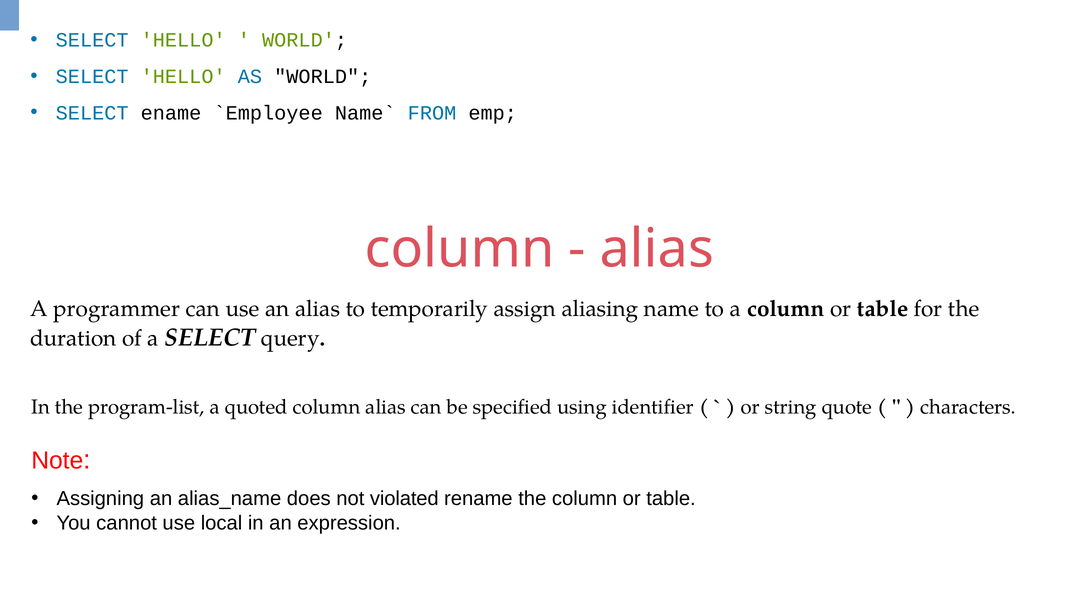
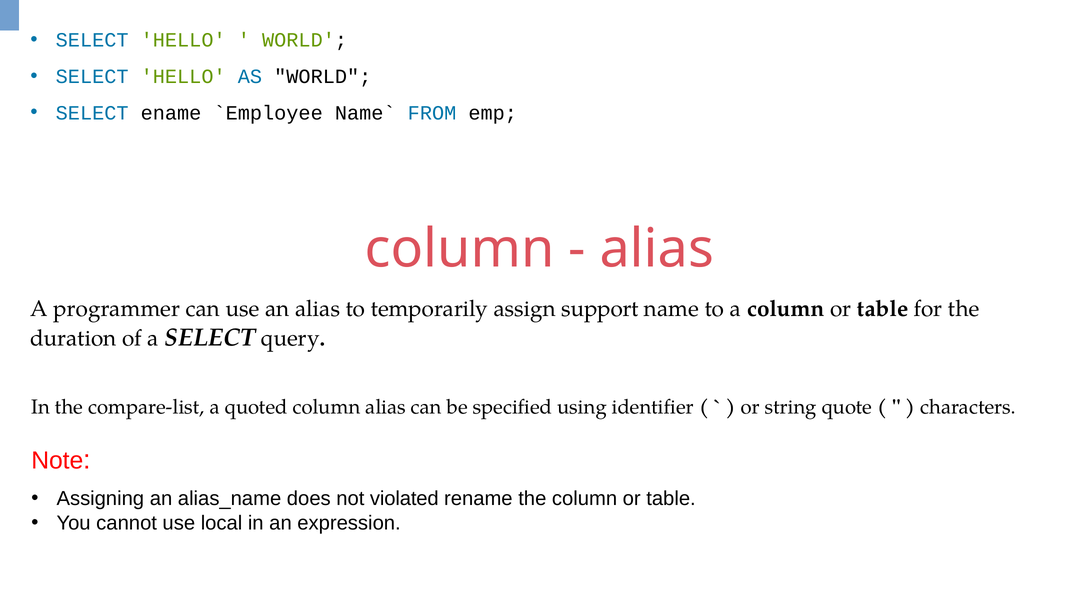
aliasing: aliasing -> support (600, 309)
program-list: program-list -> compare-list (146, 407)
